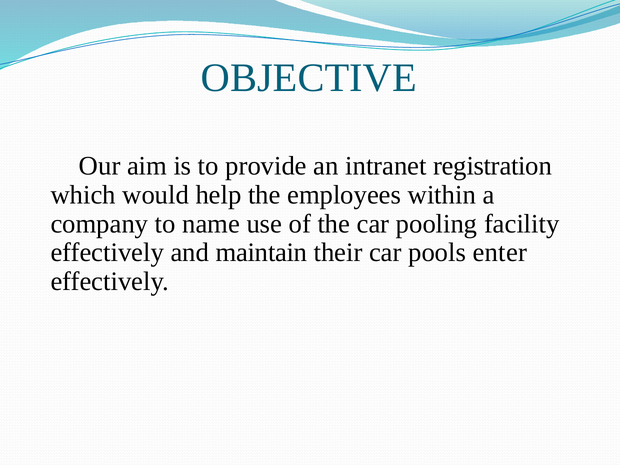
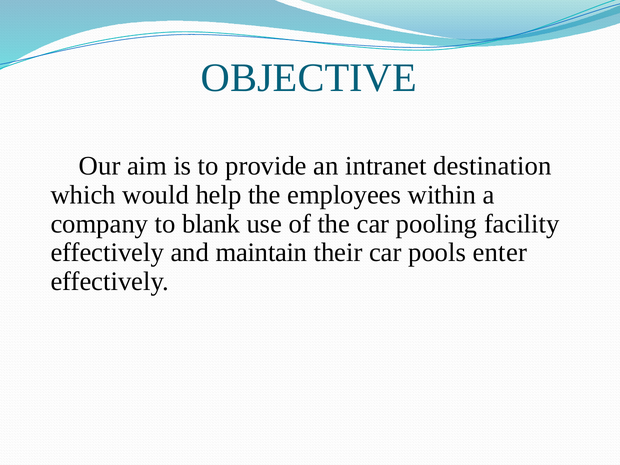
registration: registration -> destination (492, 166)
name: name -> blank (211, 224)
